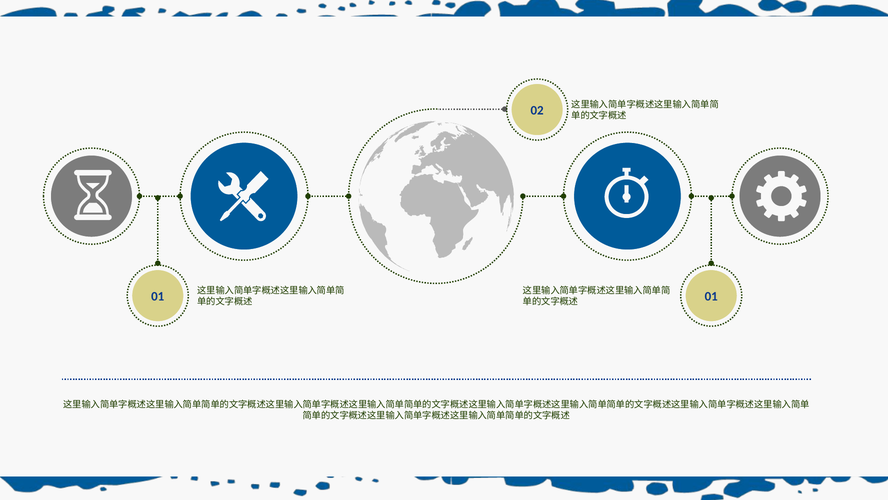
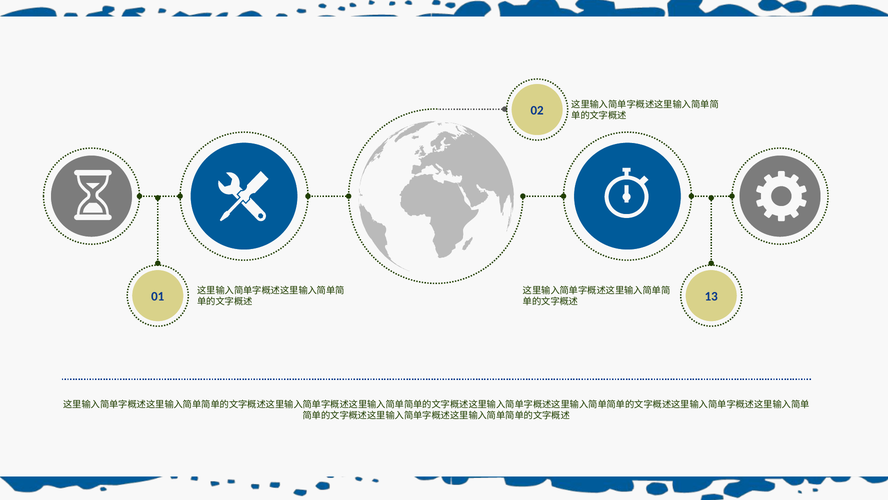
01 01: 01 -> 13 (711, 296)
